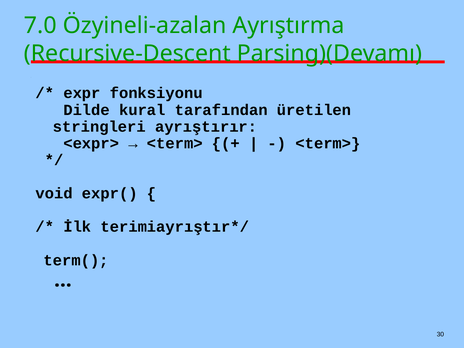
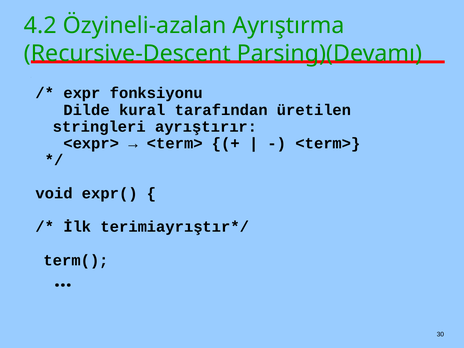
7.0: 7.0 -> 4.2 (40, 26)
